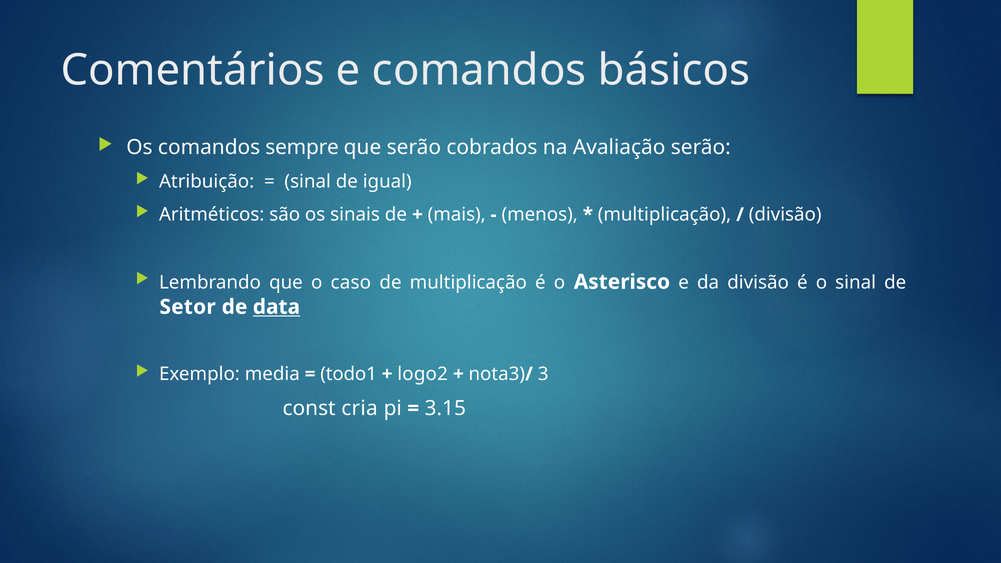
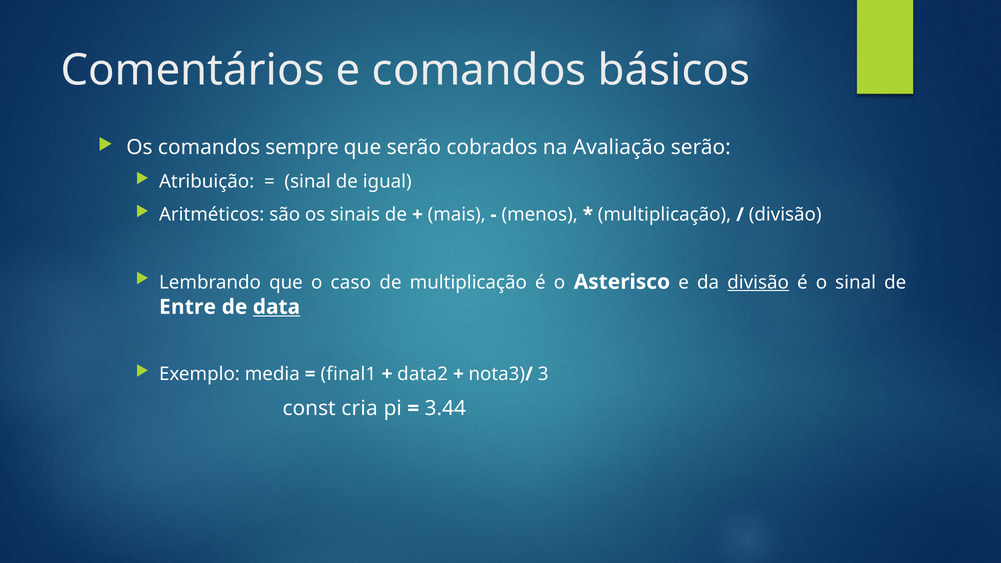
divisão underline: none -> present (758, 283)
Setor: Setor -> Entre (188, 307)
todo1: todo1 -> final1 (348, 374)
logo2: logo2 -> data2 (423, 374)
3.15: 3.15 -> 3.44 (445, 408)
